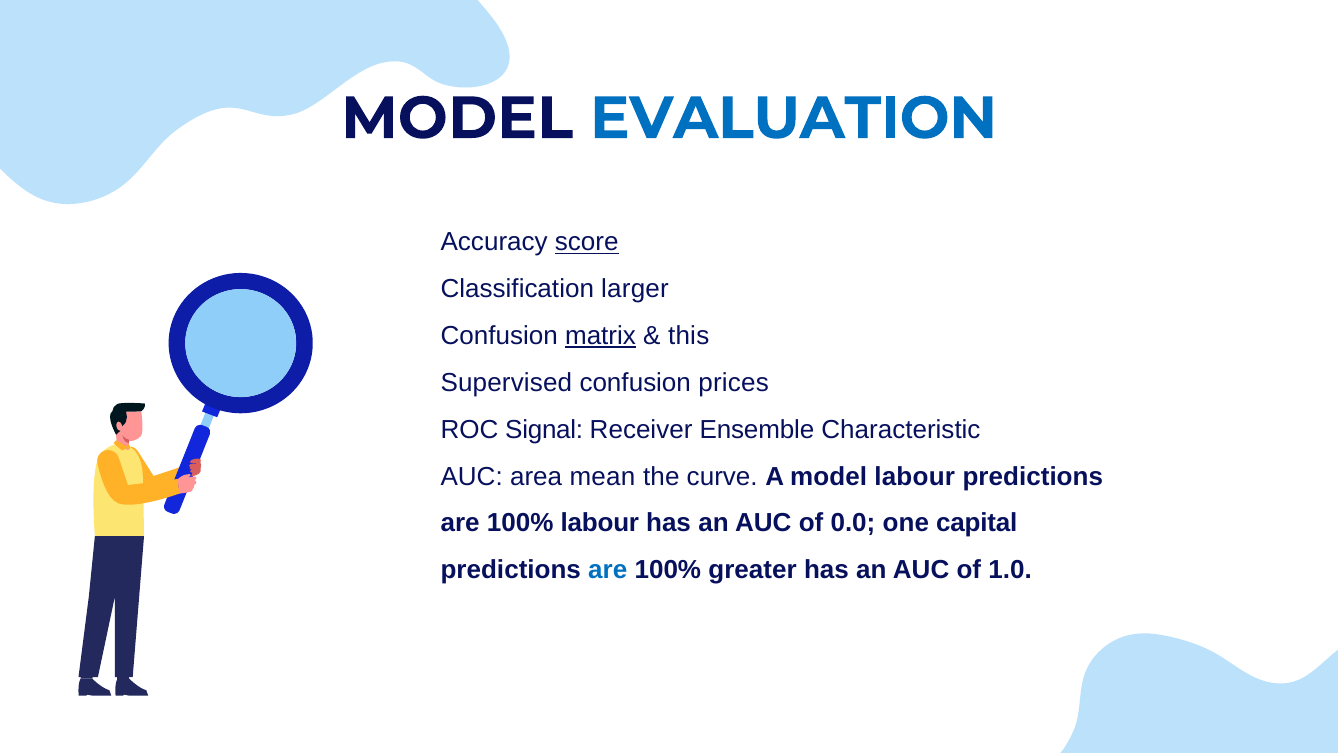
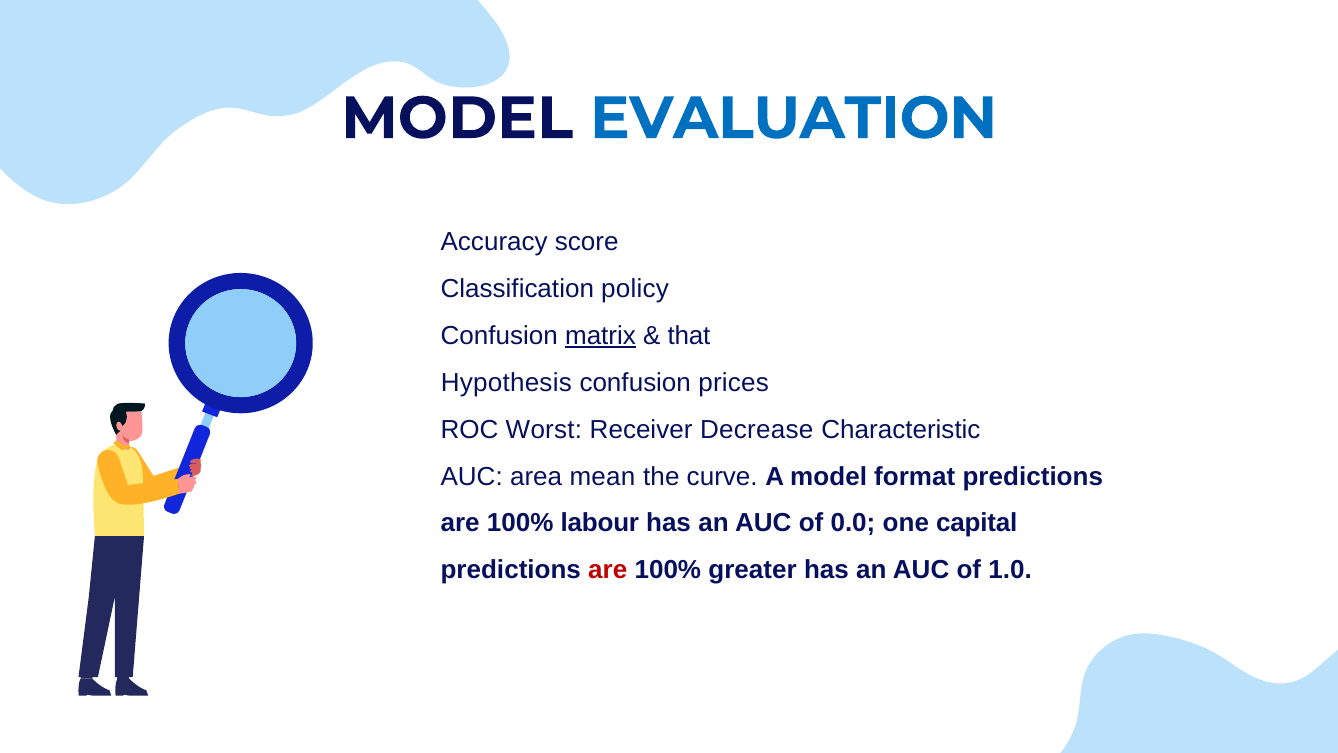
score underline: present -> none (587, 242)
larger: larger -> policy (635, 289)
this: this -> that (689, 336)
Supervised: Supervised -> Hypothesis (506, 383)
Signal: Signal -> Worst (544, 429)
Ensemble: Ensemble -> Decrease (757, 429)
model labour: labour -> format (915, 476)
are colour: blue -> red (608, 570)
